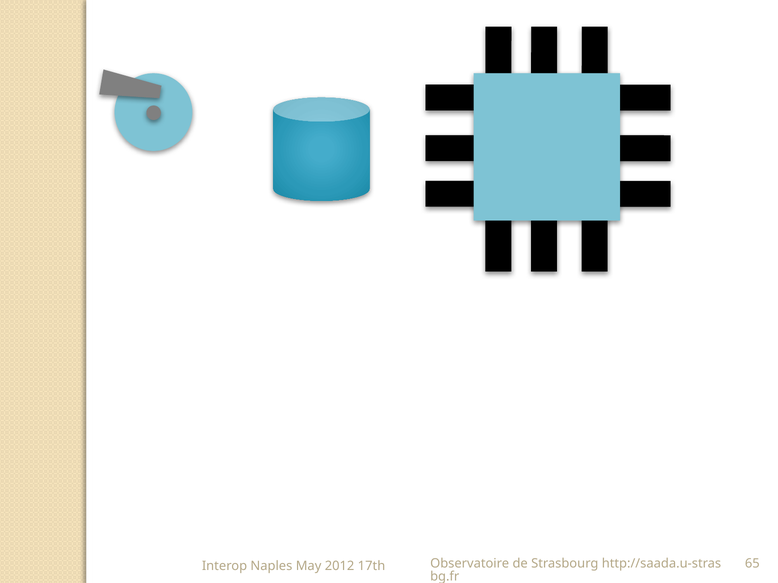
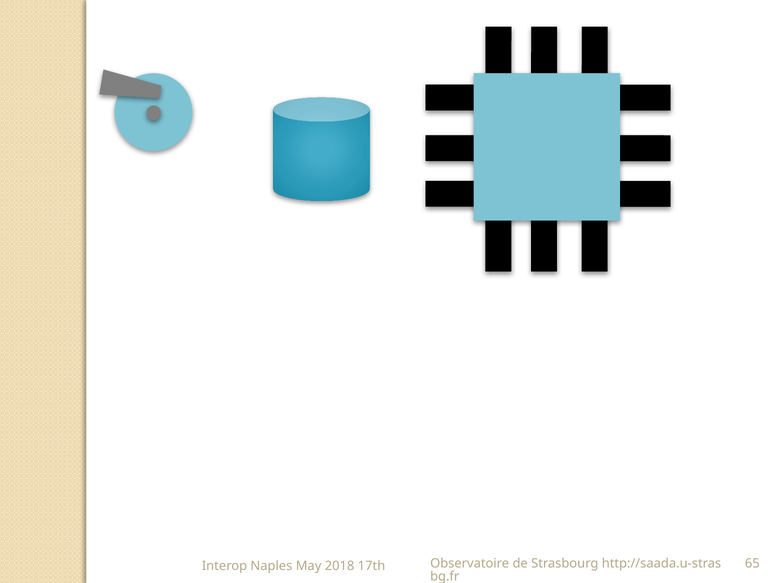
2012: 2012 -> 2018 (340, 566)
